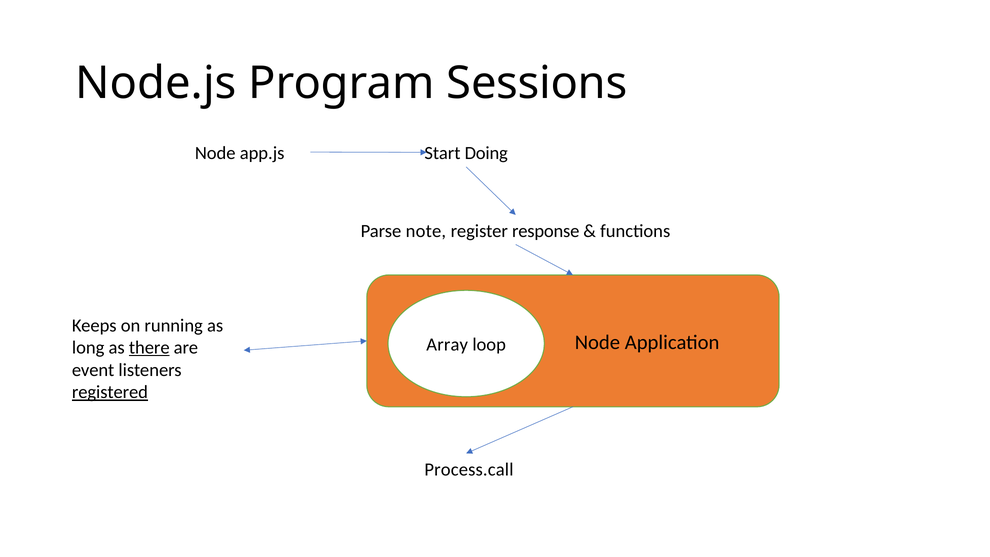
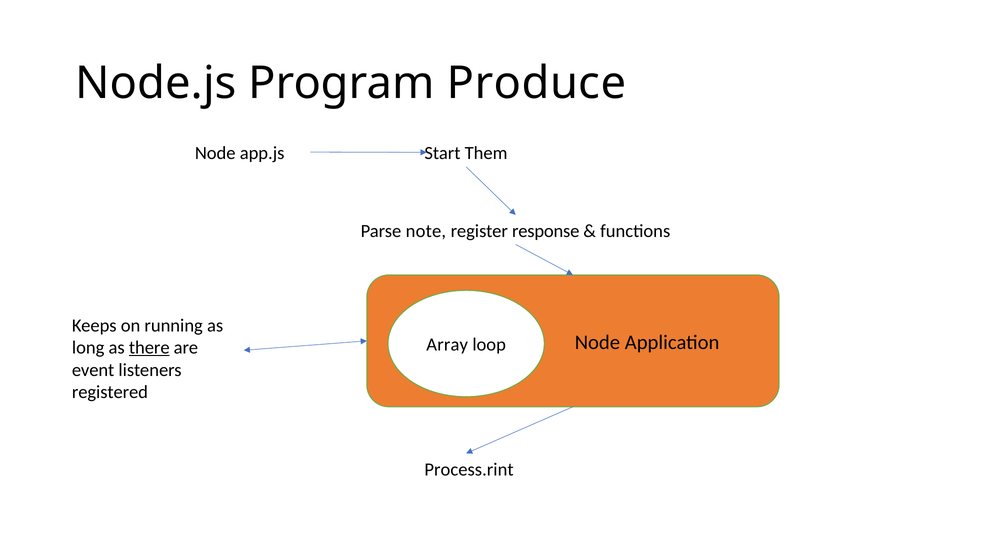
Sessions: Sessions -> Produce (536, 83)
Doing: Doing -> Them (486, 153)
registered underline: present -> none (110, 392)
Process.call: Process.call -> Process.rint (469, 469)
